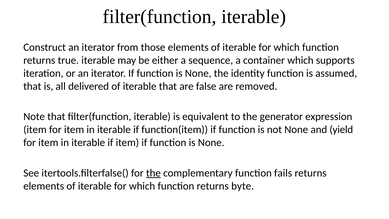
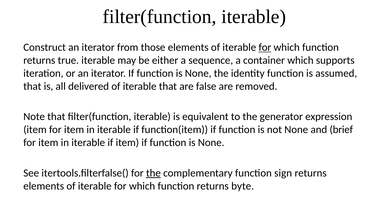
for underline: none -> present (265, 47)
yield: yield -> brief (341, 130)
fails: fails -> sign (283, 173)
